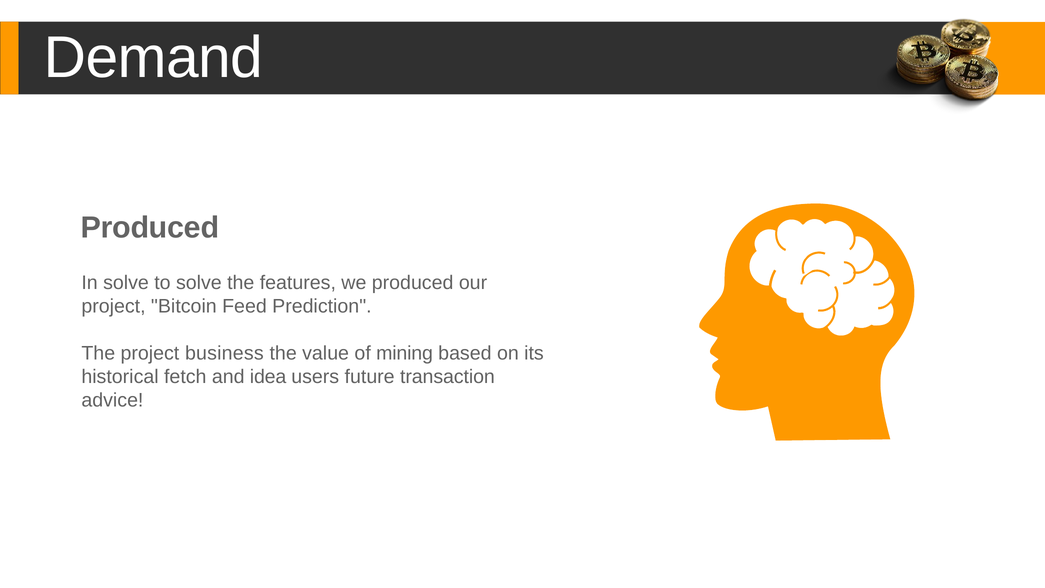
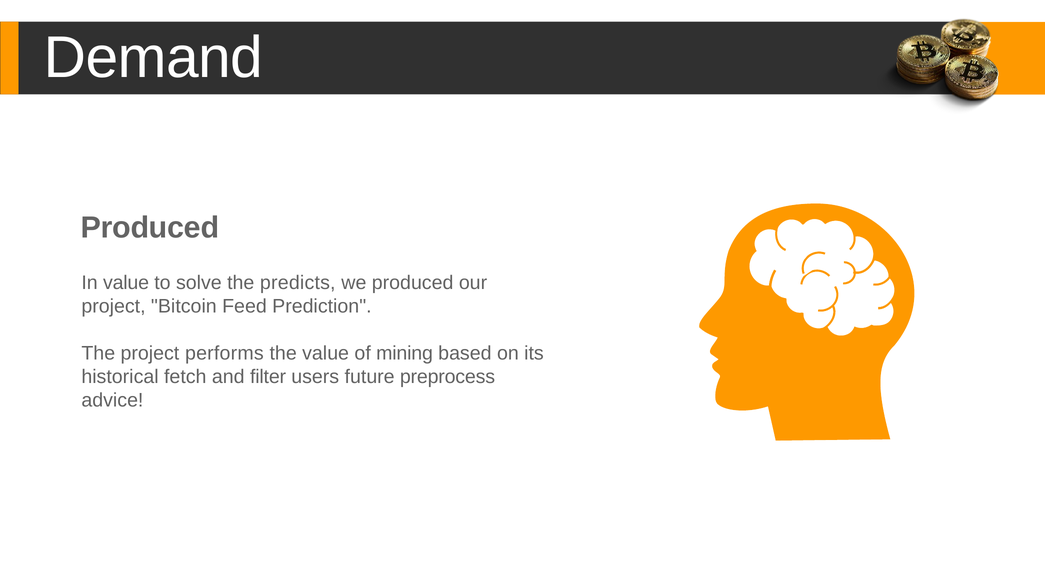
In solve: solve -> value (126, 283)
features: features -> predicts (298, 283)
business: business -> performs (224, 353)
idea: idea -> filter (268, 377)
transaction: transaction -> preprocess (447, 377)
